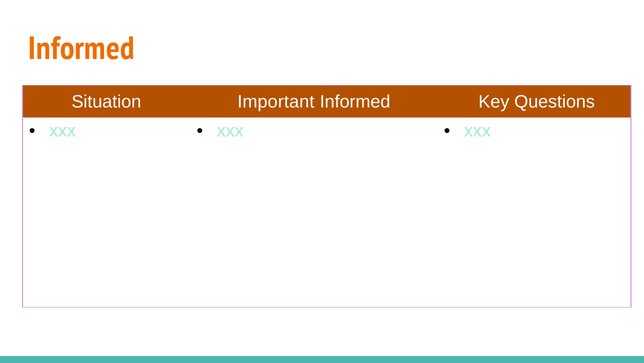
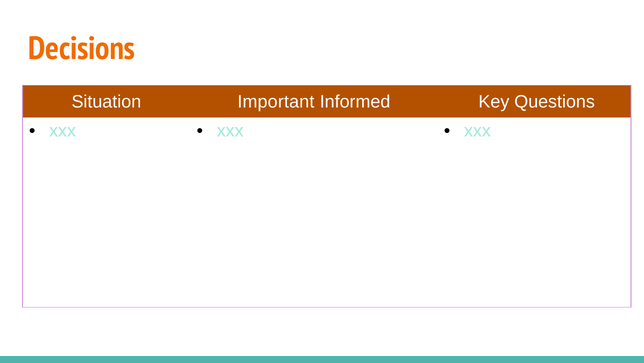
Informed: Informed -> Decisions (82, 49)
